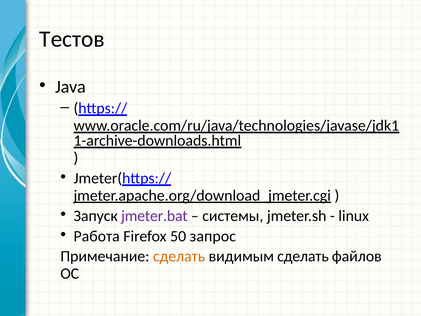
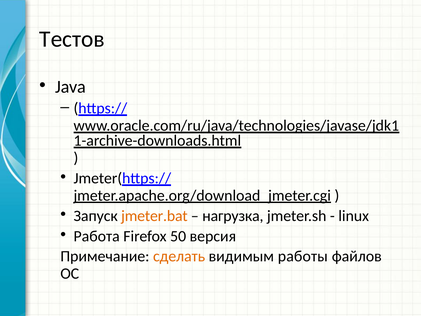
jmeter.bat colour: purple -> orange (154, 216)
системы: системы -> нагрузка (233, 216)
запрос: запрос -> версия (213, 236)
видимым сделать: сделать -> работы (303, 256)
